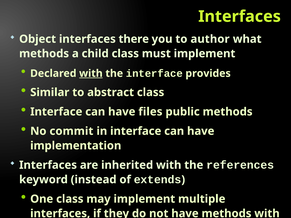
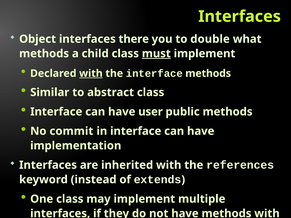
author: author -> double (210, 39)
must underline: none -> present (156, 54)
interface provides: provides -> methods (208, 73)
files: files -> user (151, 112)
